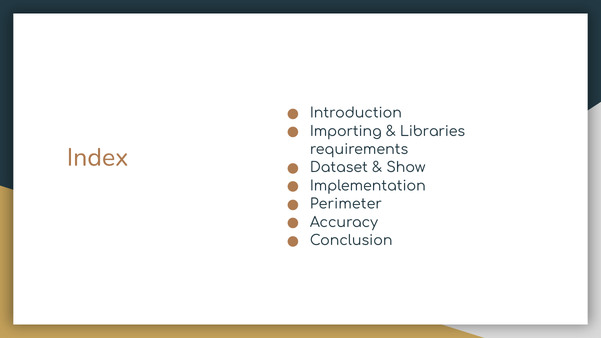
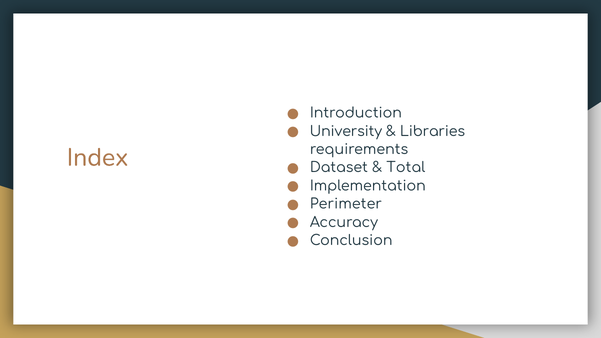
Importing: Importing -> University (346, 131)
Show: Show -> Total (406, 168)
